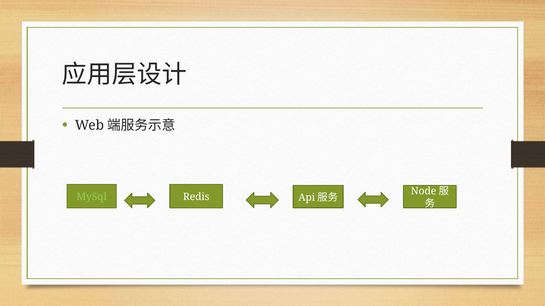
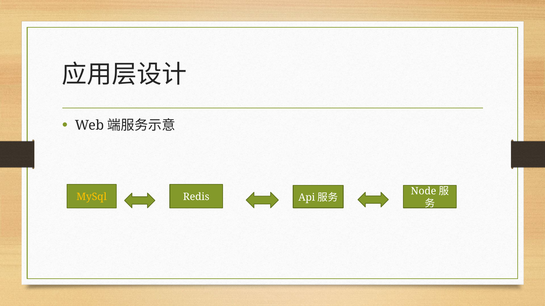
MySql colour: light green -> yellow (92, 197)
